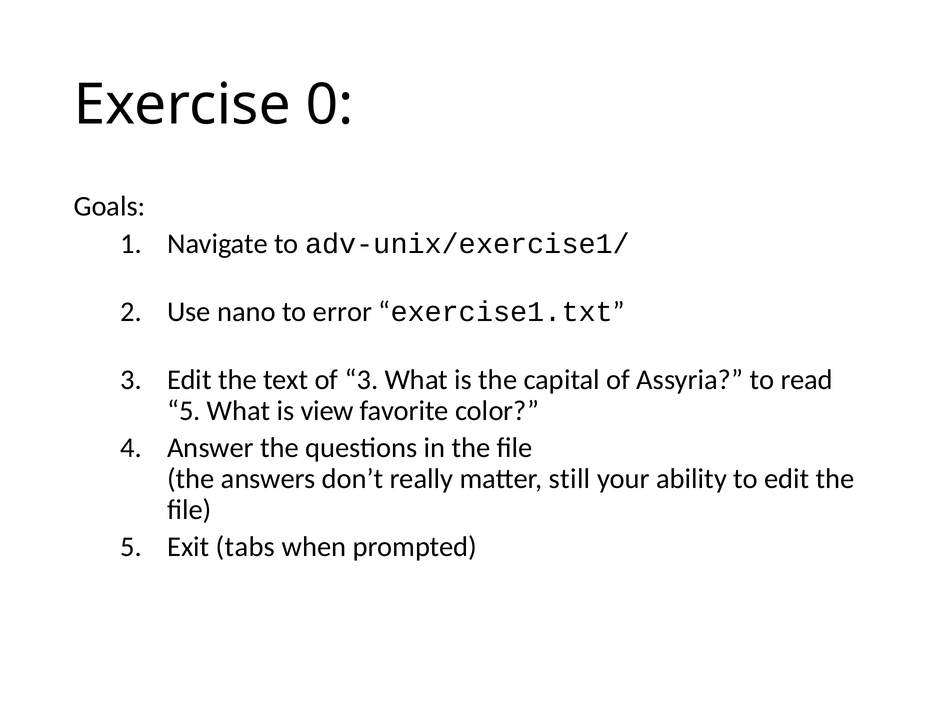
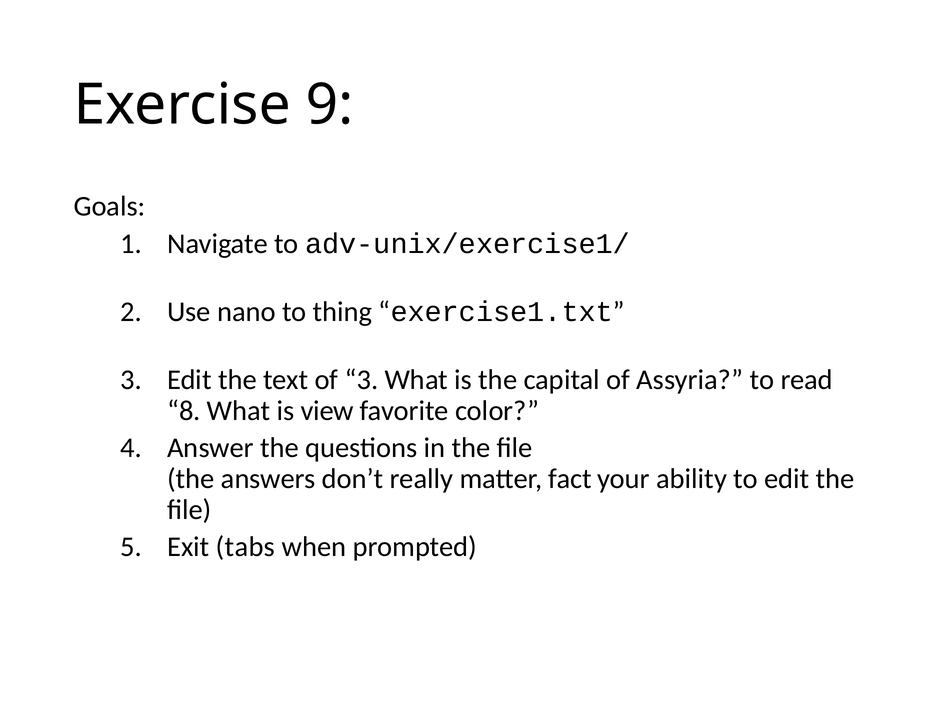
0: 0 -> 9 (330, 105)
error: error -> thing (342, 312)
5: 5 -> 8 (184, 411)
still: still -> fact (570, 479)
